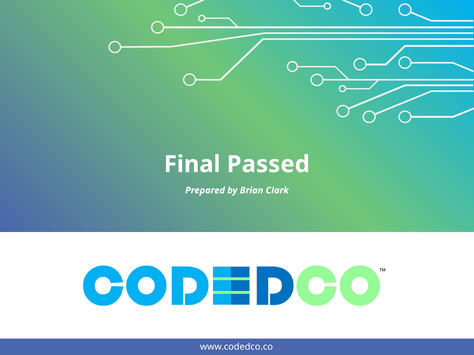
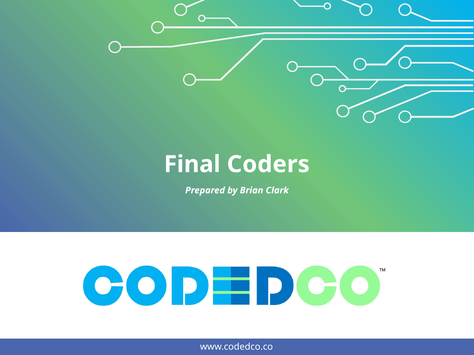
Passed: Passed -> Coders (268, 165)
